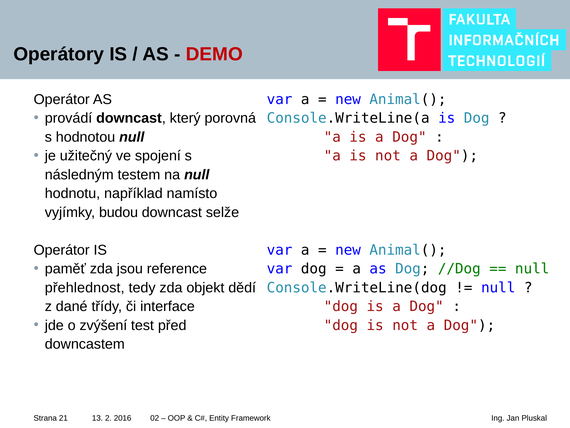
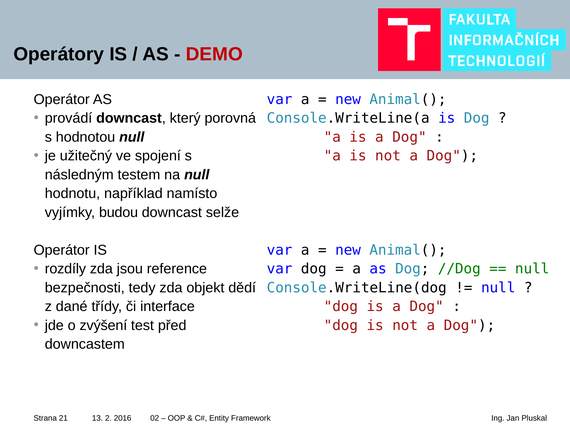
paměť: paměť -> rozdíly (65, 269)
přehlednost: přehlednost -> bezpečnosti (85, 287)
